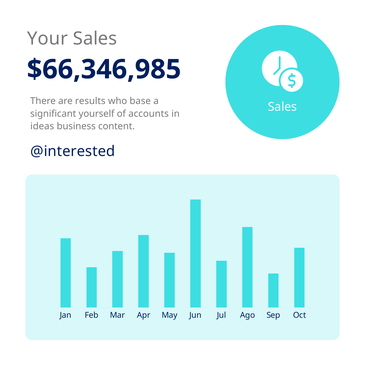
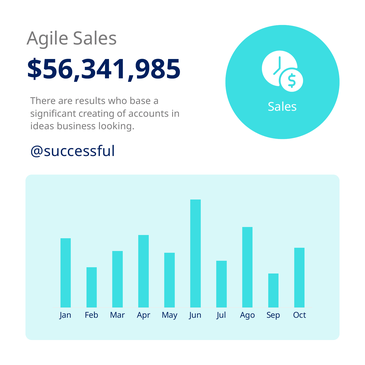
Your: Your -> Agile (48, 39)
$66,346,985: $66,346,985 -> $56,341,985 (104, 69)
yourself: yourself -> creating (97, 114)
content: content -> looking (116, 126)
@interested: @interested -> @successful (73, 151)
